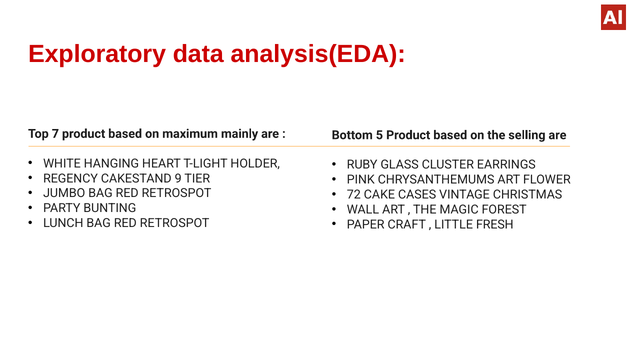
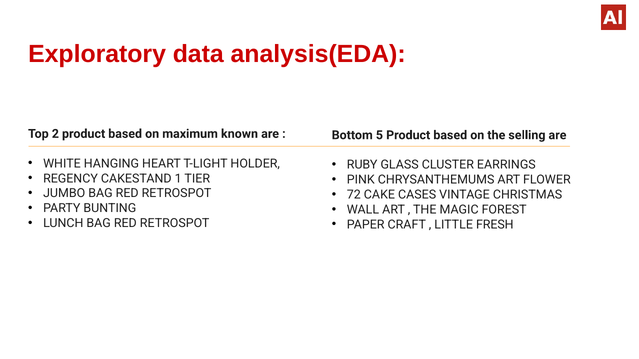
7: 7 -> 2 (55, 134)
mainly: mainly -> known (239, 134)
9: 9 -> 1 (178, 179)
